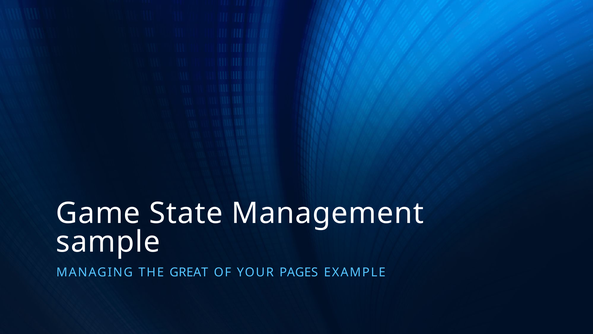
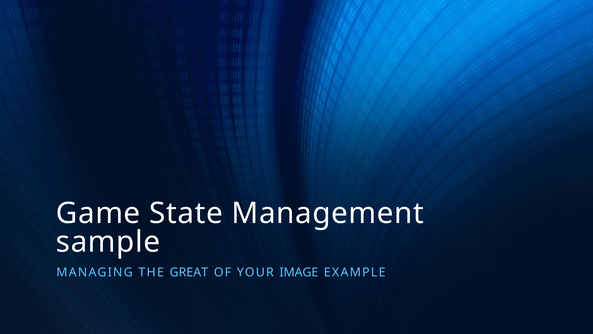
PAGES: PAGES -> IMAGE (299, 272)
